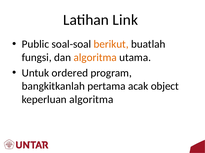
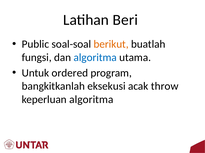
Link: Link -> Beri (125, 20)
algoritma colour: orange -> blue (95, 58)
pertama: pertama -> eksekusi (106, 87)
object: object -> throw (165, 87)
